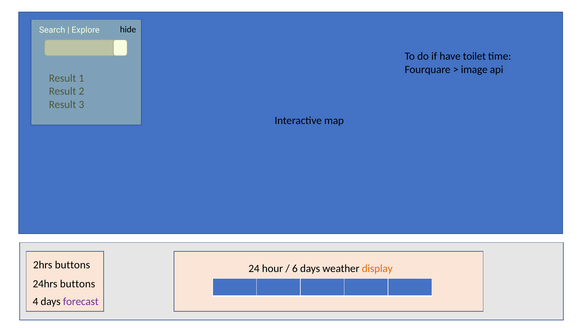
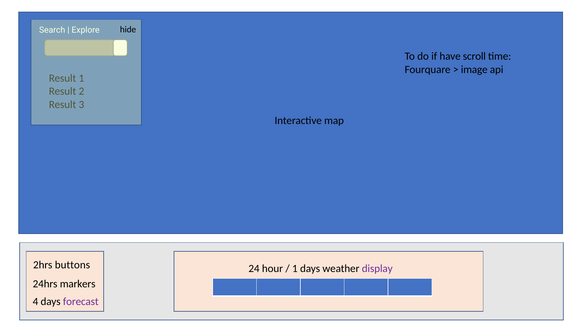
toilet: toilet -> scroll (474, 56)
6: 6 -> 1 (295, 269)
display colour: orange -> purple (377, 269)
24hrs buttons: buttons -> markers (78, 284)
